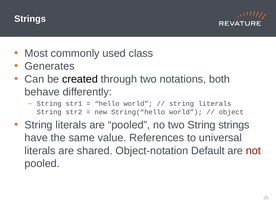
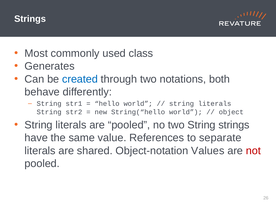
created colour: black -> blue (80, 79)
universal: universal -> separate (220, 138)
Default: Default -> Values (208, 151)
